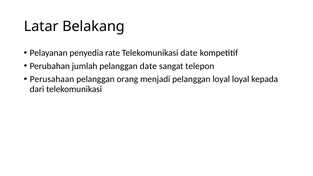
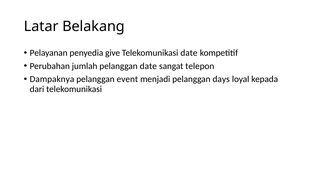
rate: rate -> give (113, 53)
Perusahaan: Perusahaan -> Dampaknya (52, 79)
orang: orang -> event (127, 79)
pelanggan loyal: loyal -> days (221, 79)
